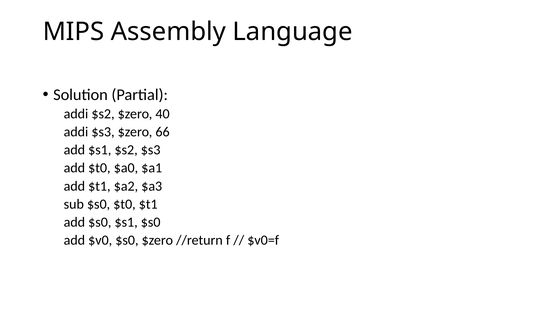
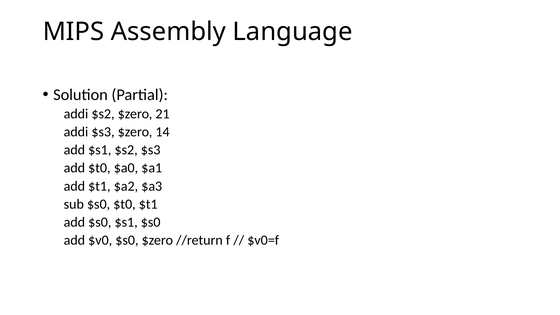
40: 40 -> 21 (163, 114)
66: 66 -> 14 (163, 132)
